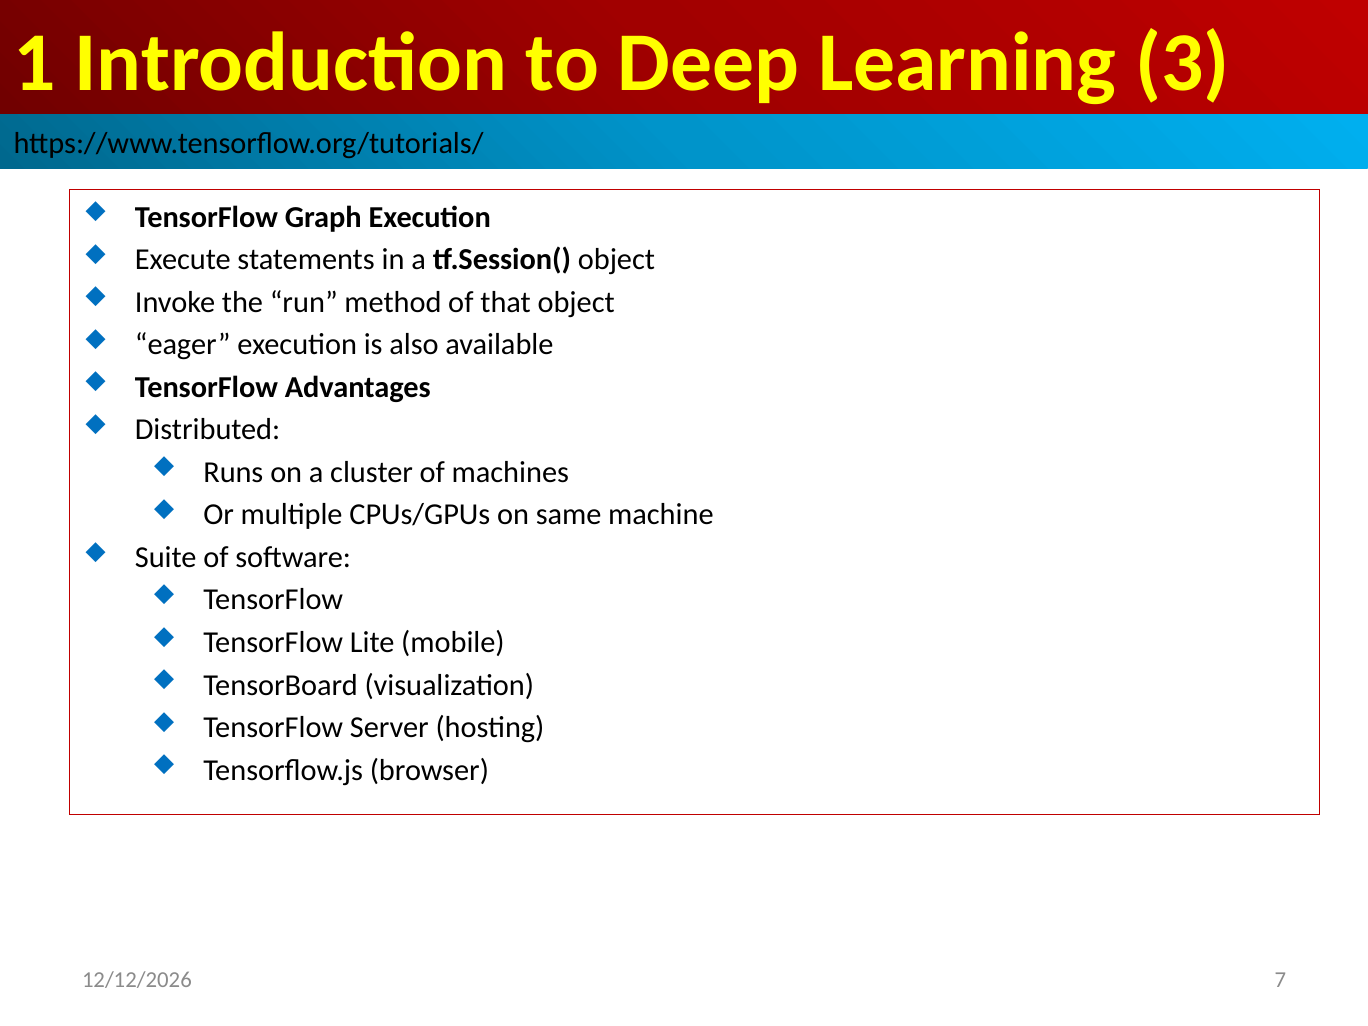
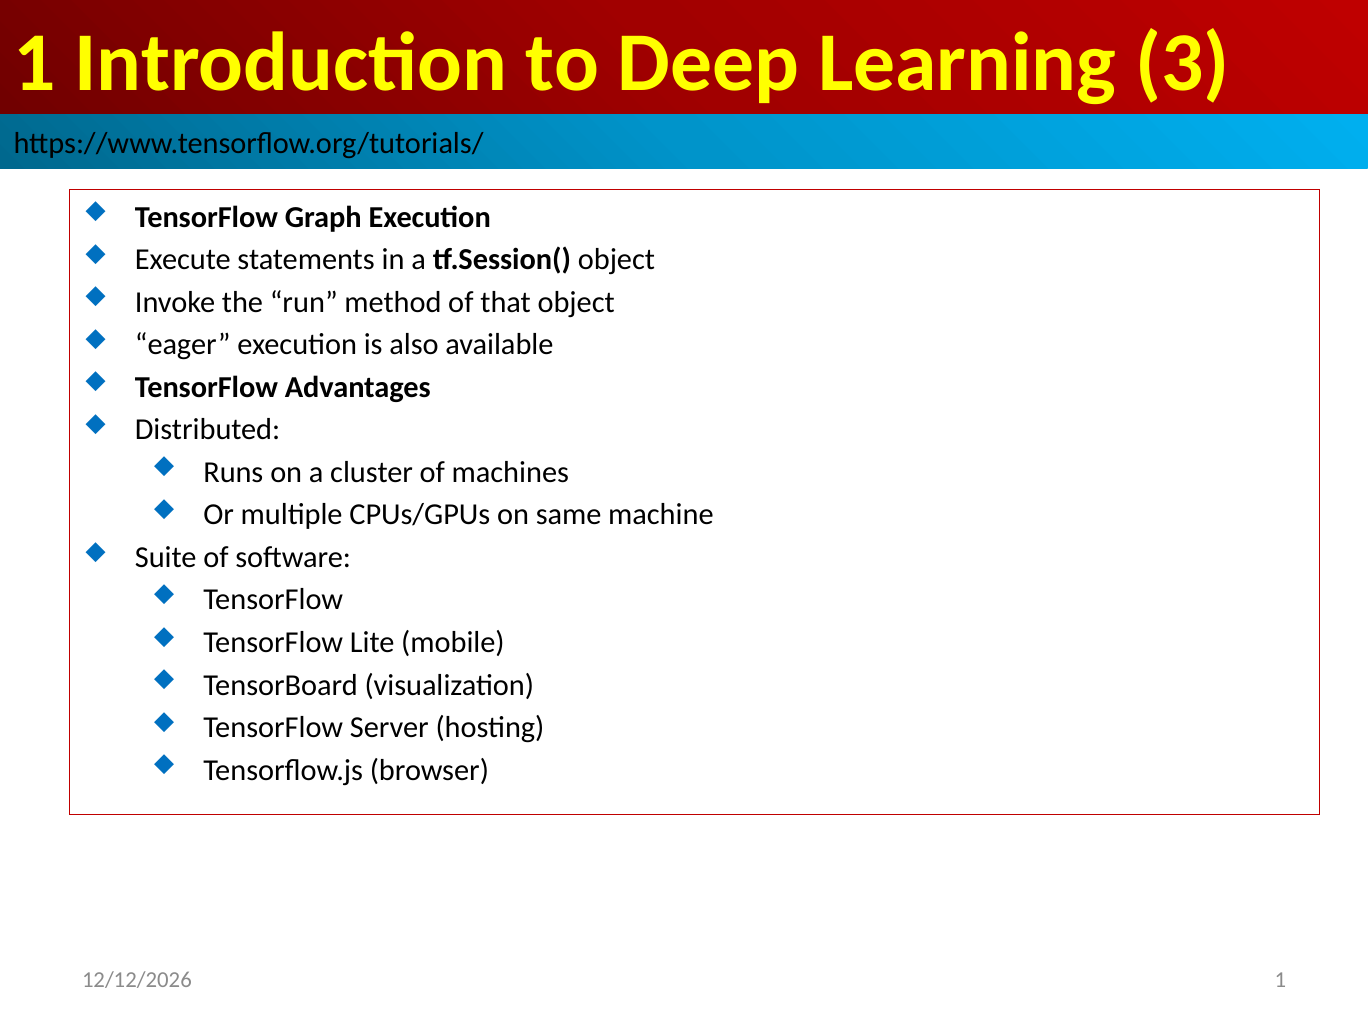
7: 7 -> 1 (1280, 980)
